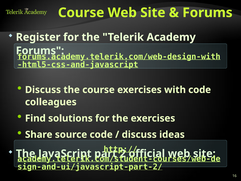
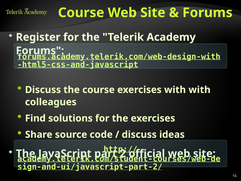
with code: code -> with (200, 90)
